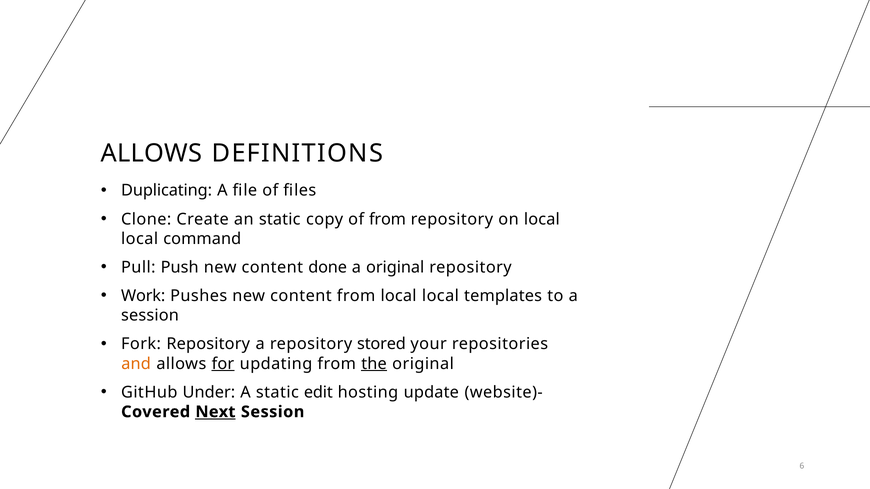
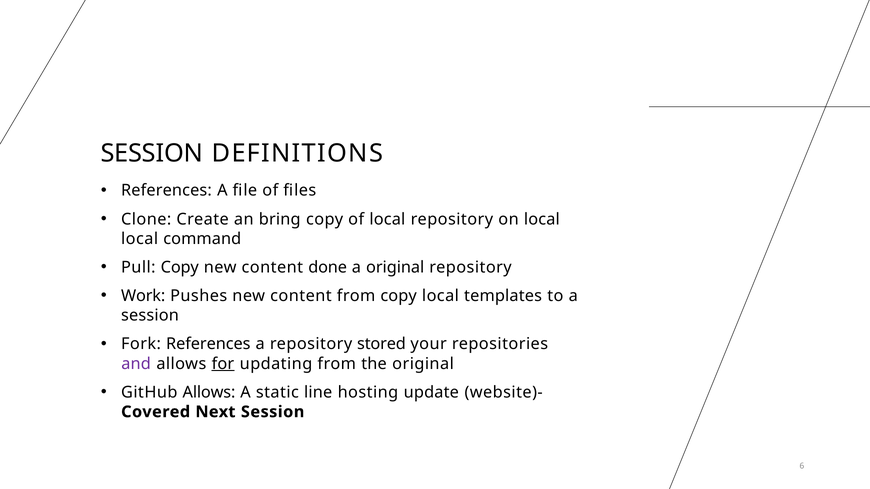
ALLOWS: ALLOWS -> SESSION (152, 153)
Duplicating: Duplicating -> References (166, 191)
an static: static -> bring (280, 219)
of from: from -> local (387, 219)
Pull Push: Push -> Copy (180, 268)
from local: local -> copy (399, 296)
Fork Repository: Repository -> References (208, 344)
and colour: orange -> purple (136, 364)
the underline: present -> none (374, 364)
GitHub Under: Under -> Allows (209, 393)
edit: edit -> line (318, 393)
Next underline: present -> none (215, 412)
